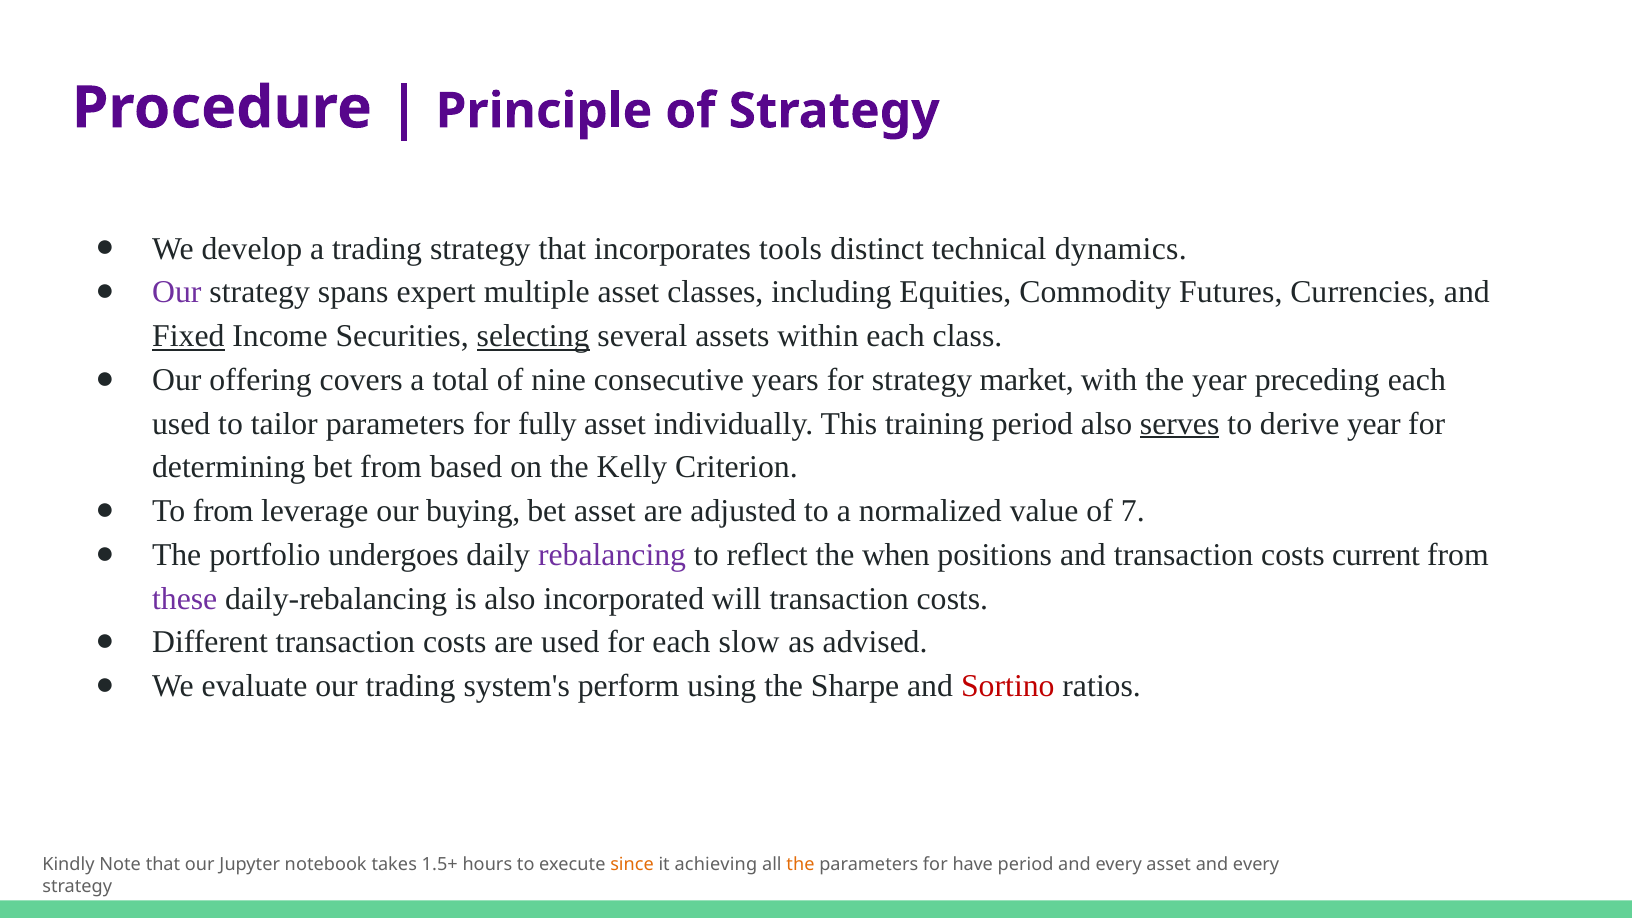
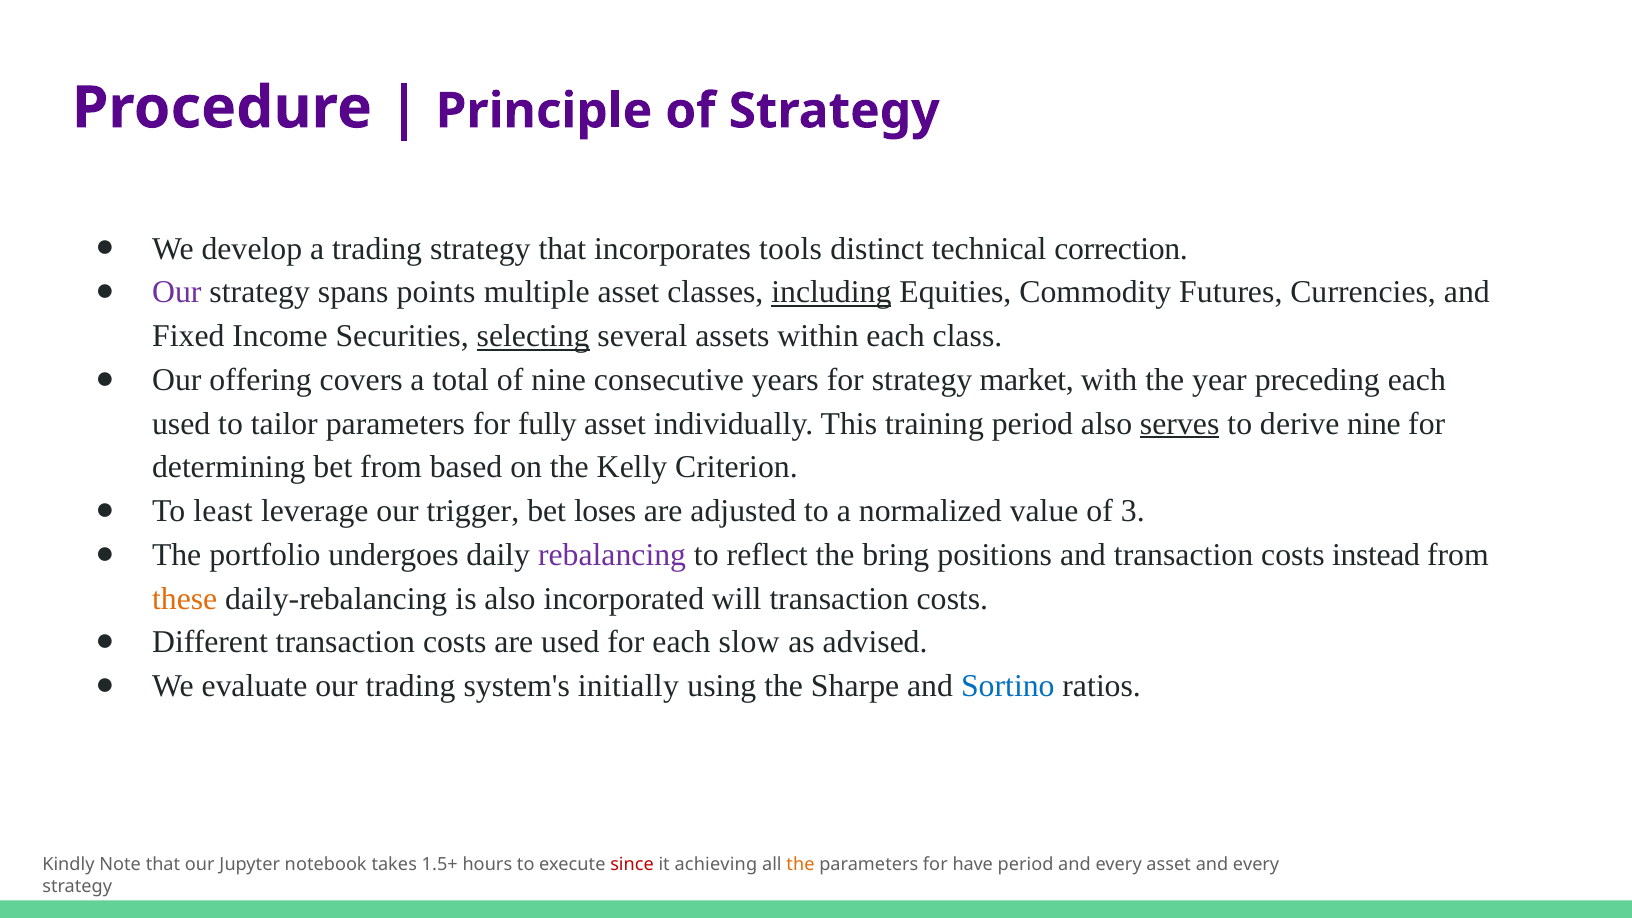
dynamics: dynamics -> correction (1121, 249)
expert: expert -> points (436, 292)
including underline: none -> present (831, 292)
Fixed underline: present -> none (188, 336)
derive year: year -> nine (1374, 424)
To from: from -> least (223, 511)
buying: buying -> trigger (473, 511)
bet asset: asset -> loses (605, 511)
7: 7 -> 3 (1133, 511)
when: when -> bring (896, 555)
current: current -> instead (1376, 555)
these colour: purple -> orange (185, 599)
perform: perform -> initially (628, 686)
Sortino colour: red -> blue (1008, 686)
since colour: orange -> red (632, 865)
